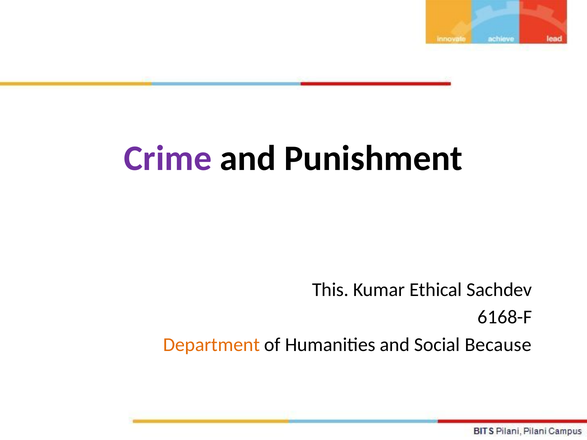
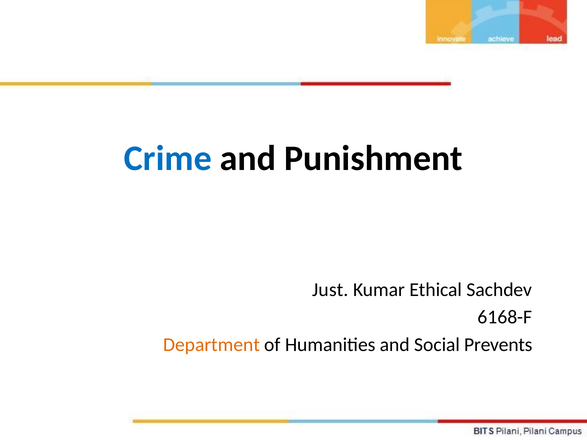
Crime colour: purple -> blue (168, 159)
This: This -> Just (330, 290)
Because: Because -> Prevents (498, 345)
